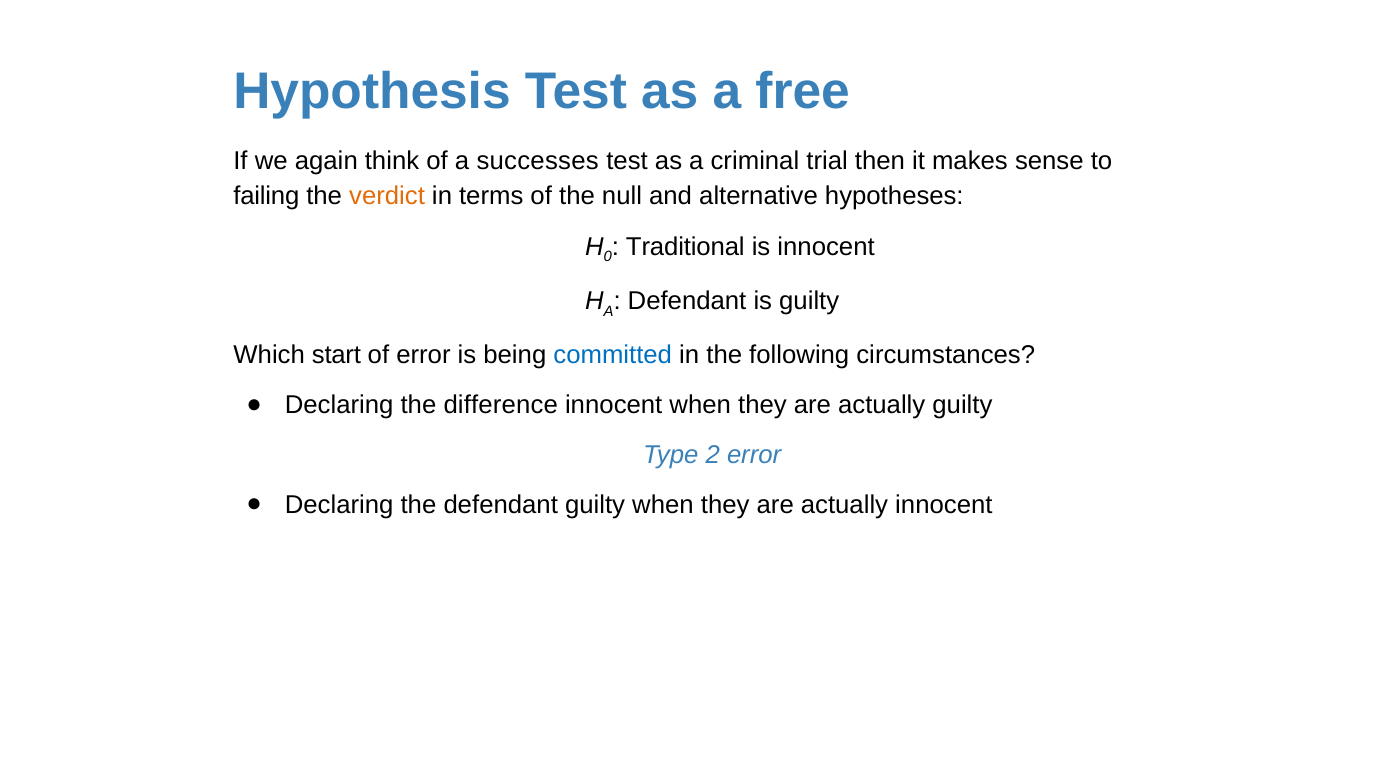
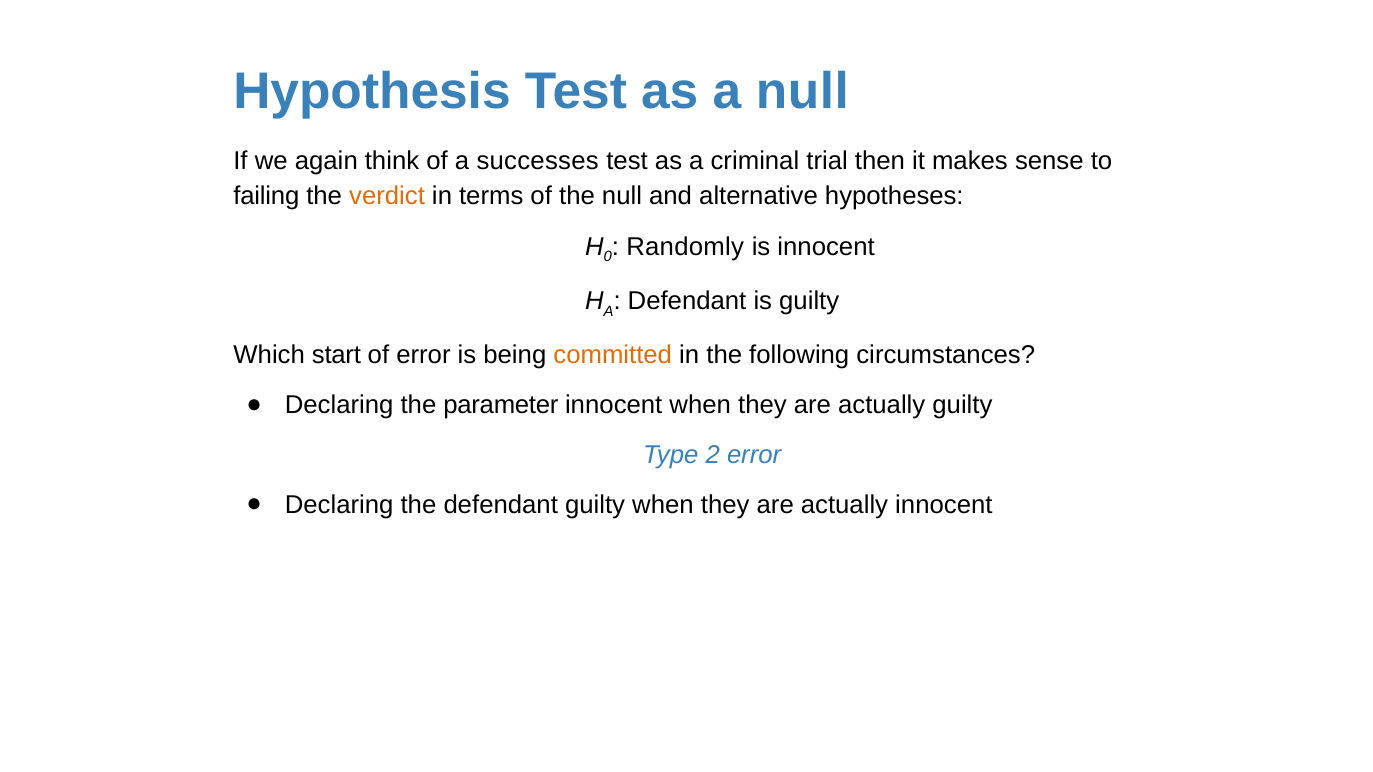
a free: free -> null (802, 91)
Traditional: Traditional -> Randomly (685, 247)
committed colour: blue -> orange (613, 356)
difference: difference -> parameter (501, 405)
